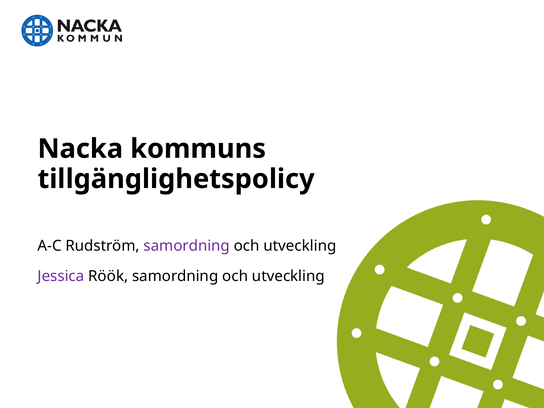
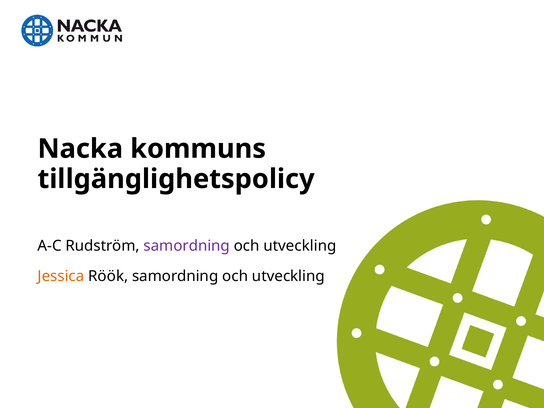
Jessica colour: purple -> orange (61, 276)
